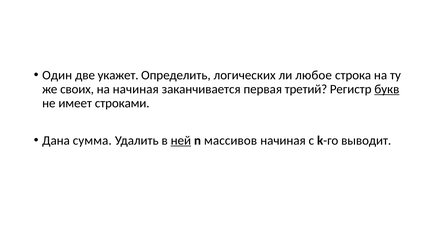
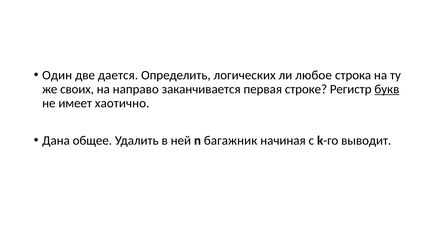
укажет: укажет -> дается (118, 75)
на начиная: начиная -> направо (136, 89)
третий: третий -> строке (306, 89)
строками: строками -> хаотично (122, 103)
сумма: сумма -> общее (92, 140)
ней underline: present -> none (181, 140)
массивов: массивов -> багажник (231, 140)
